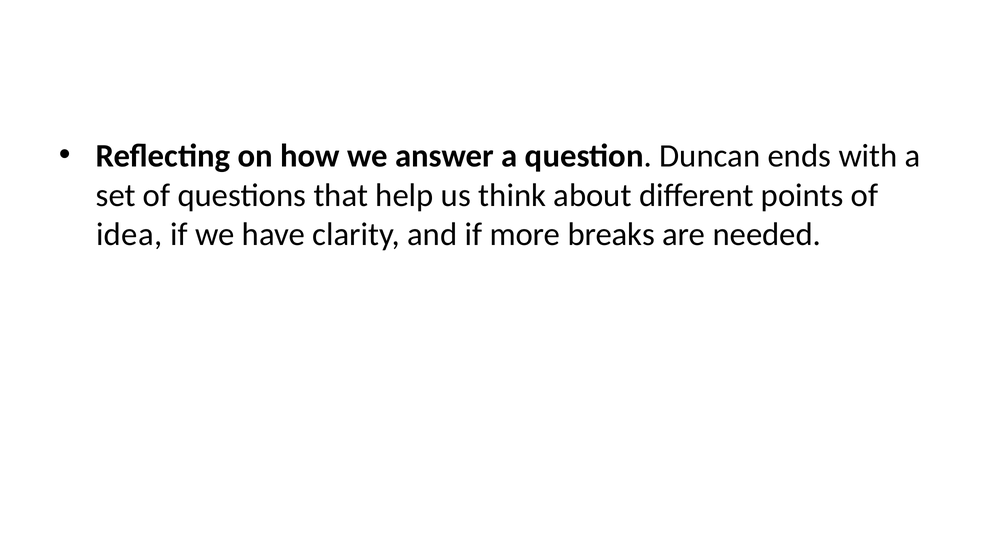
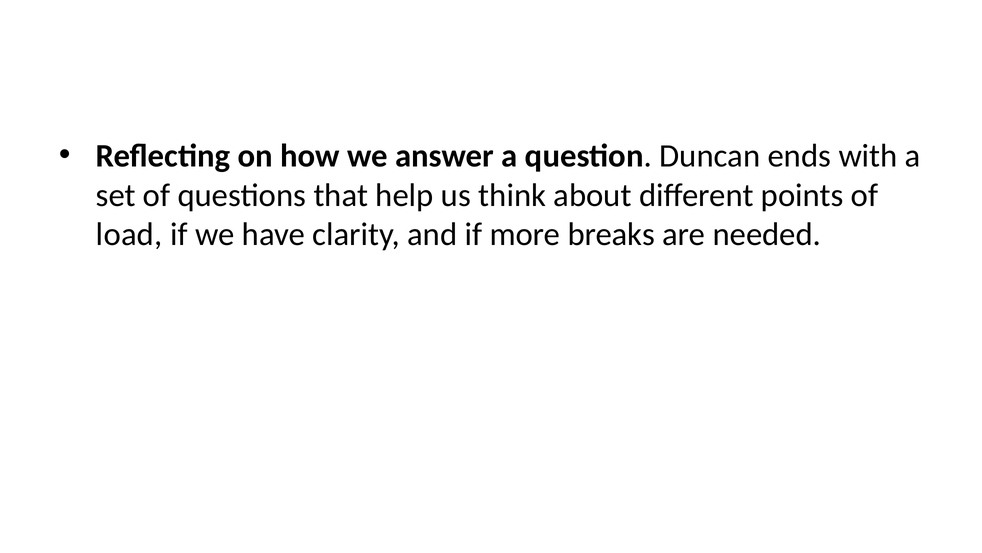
idea: idea -> load (129, 234)
